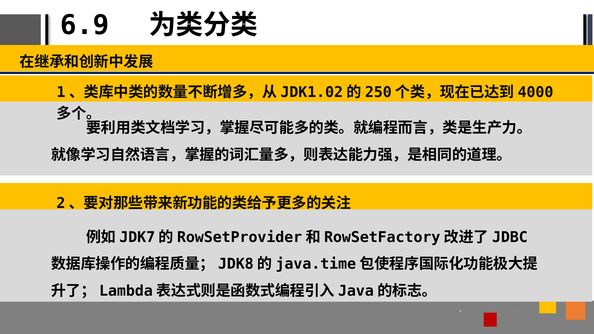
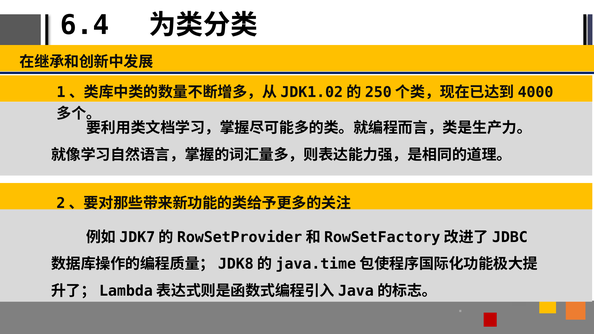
6.9: 6.9 -> 6.4 (85, 25)
